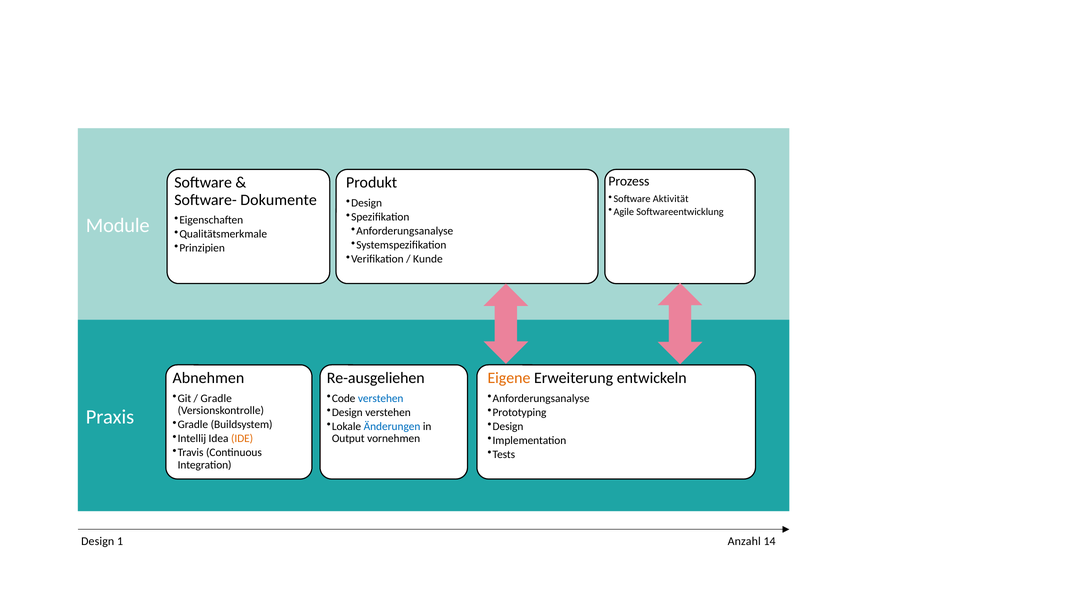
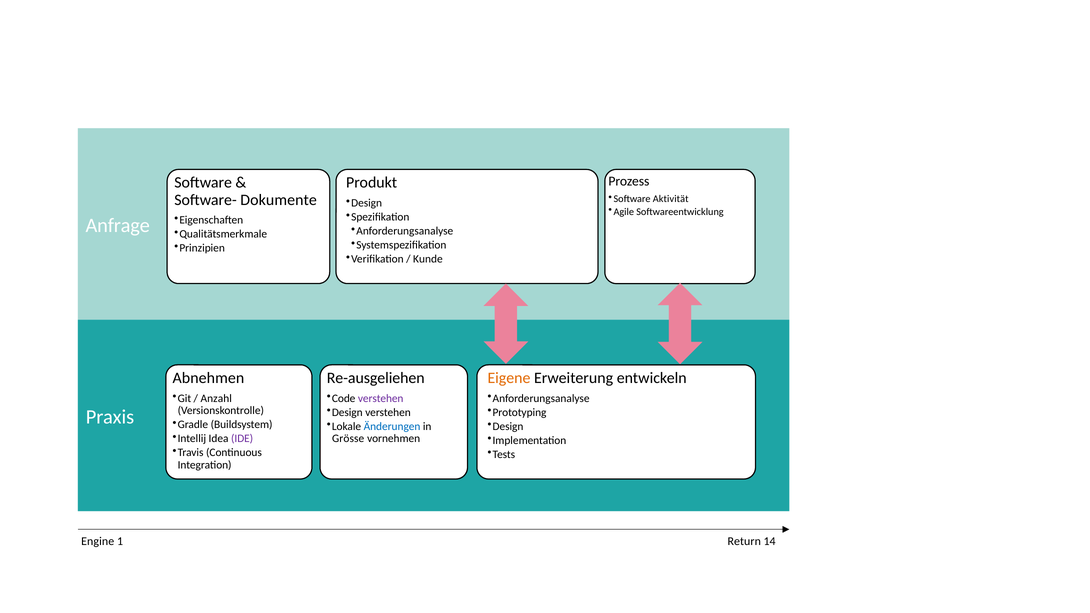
Module: Module -> Anfrage (118, 225)
Gradle: Gradle -> Anzahl (216, 398)
verstehen colour: blue -> purple (381, 398)
IDE colour: orange -> purple (242, 439)
Output: Output -> Grösse (348, 439)
Design: Design -> Engine (98, 541)
Anzahl: Anzahl -> Return (744, 541)
